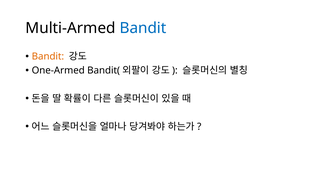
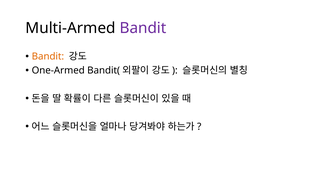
Bandit colour: blue -> purple (143, 28)
